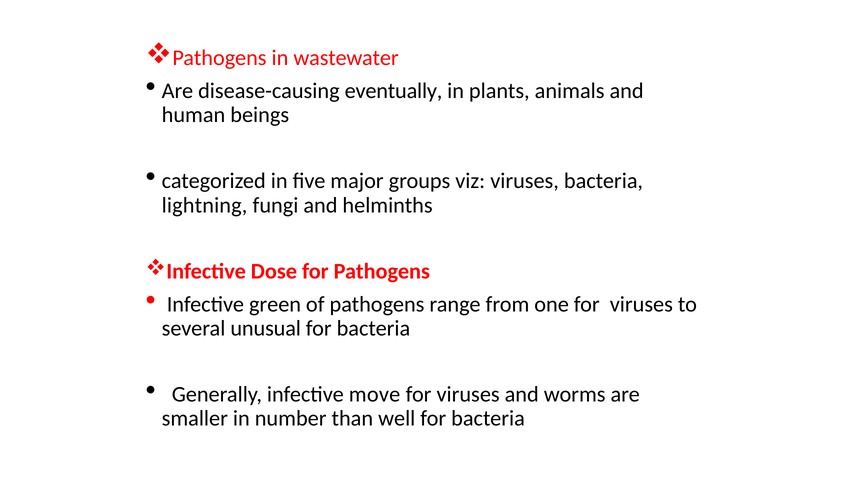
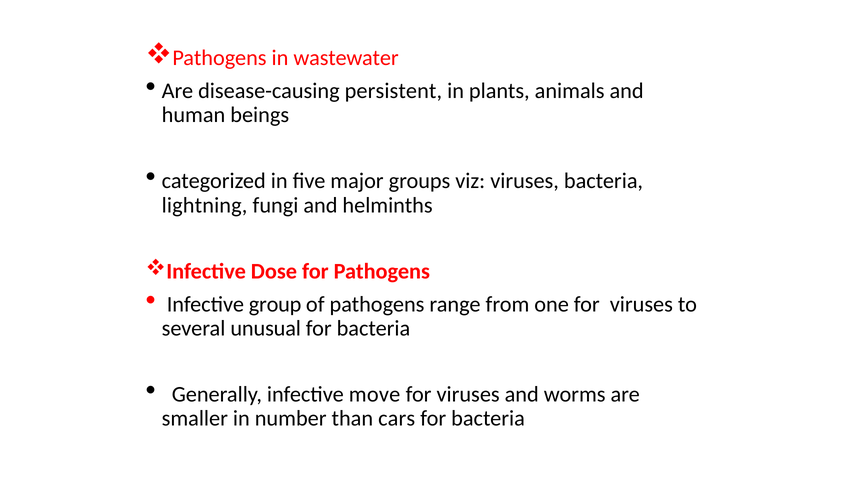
eventually: eventually -> persistent (393, 91)
green: green -> group (275, 304)
well: well -> cars (397, 419)
